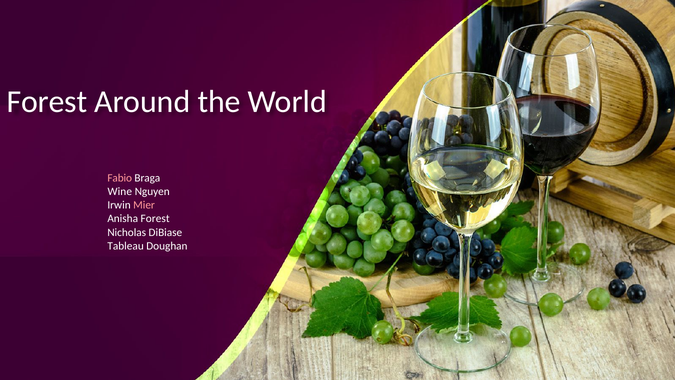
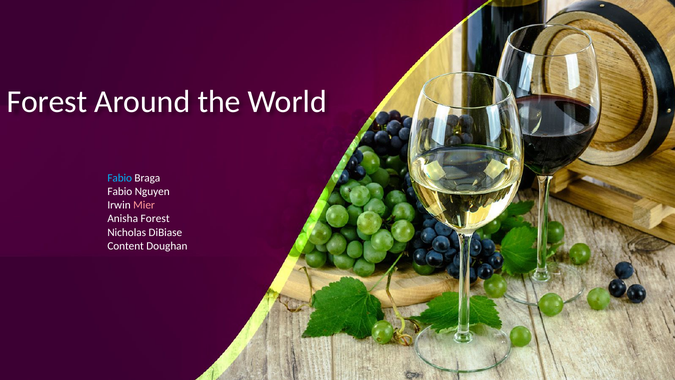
Fabio colour: pink -> light blue (120, 178)
Wine: Wine -> Fabio (120, 192)
Tableau: Tableau -> Content (126, 246)
